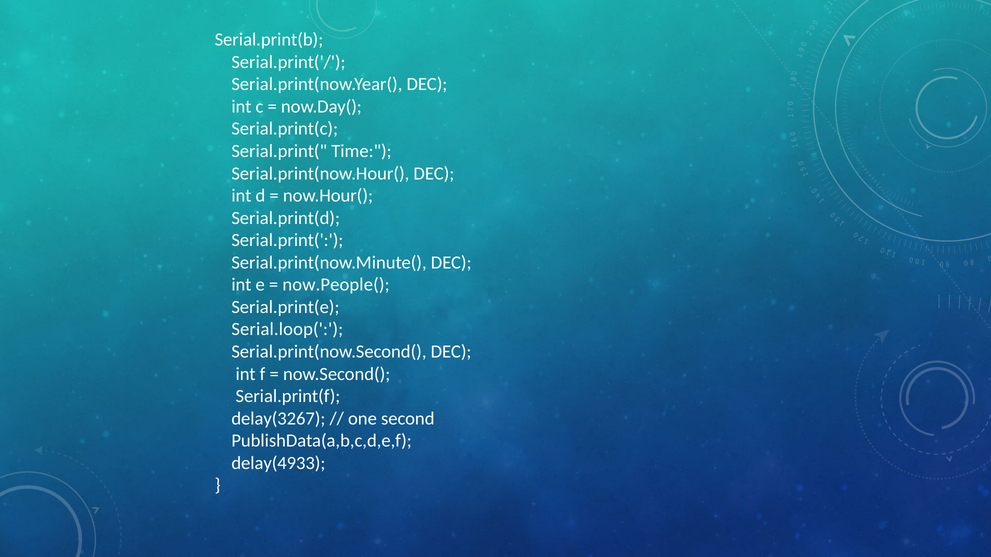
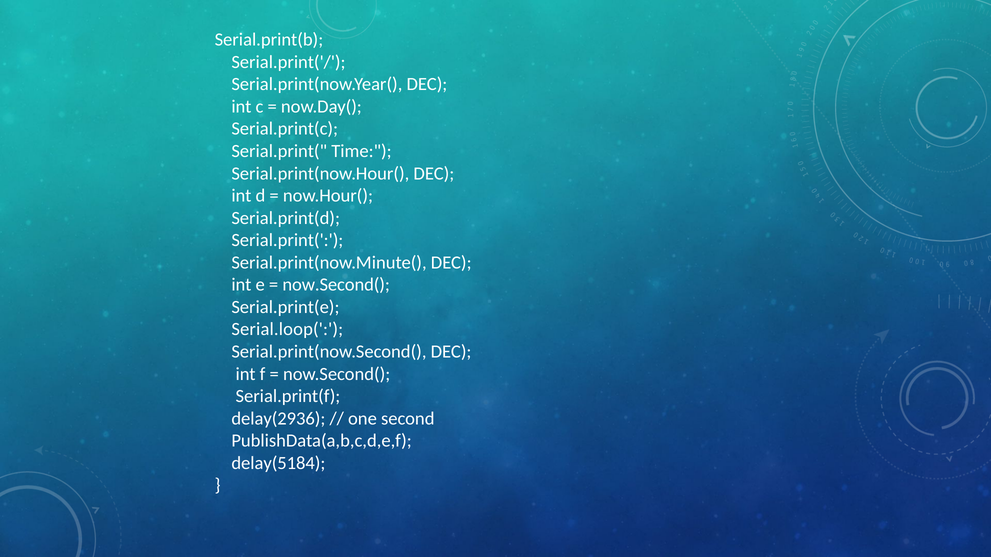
now.People(: now.People( -> now.Second( (336, 285)
delay(3267: delay(3267 -> delay(2936 (278, 419)
delay(4933: delay(4933 -> delay(5184 (278, 463)
